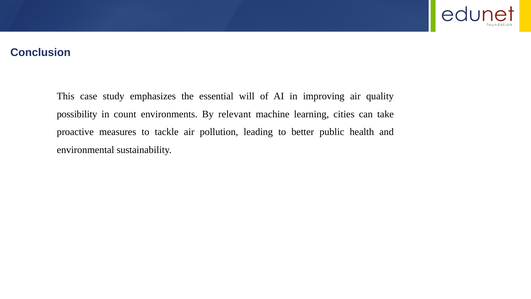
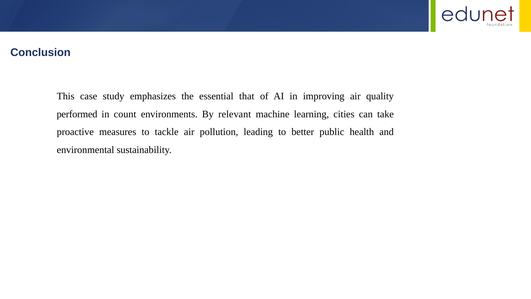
will: will -> that (247, 96)
possibility: possibility -> performed (77, 114)
